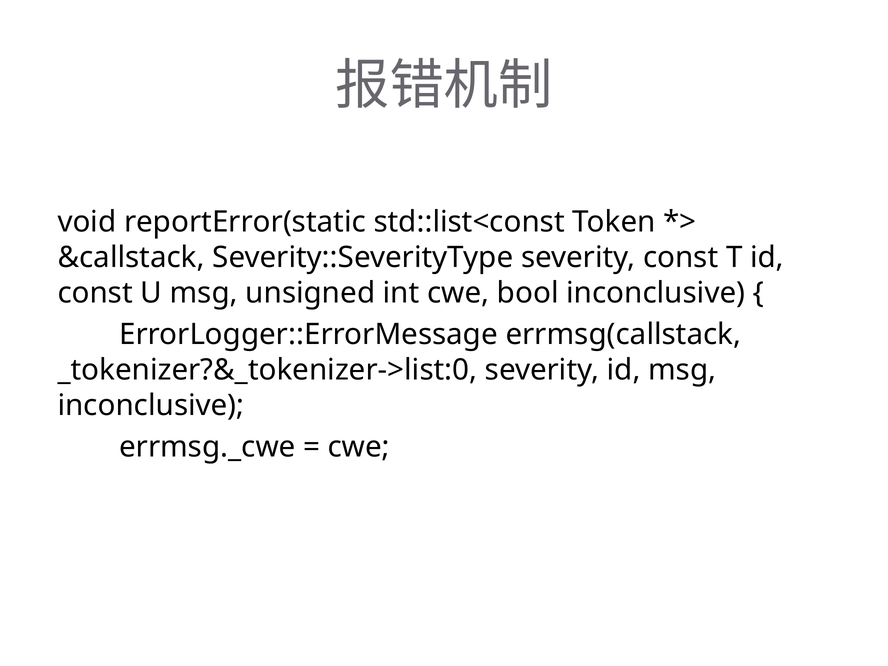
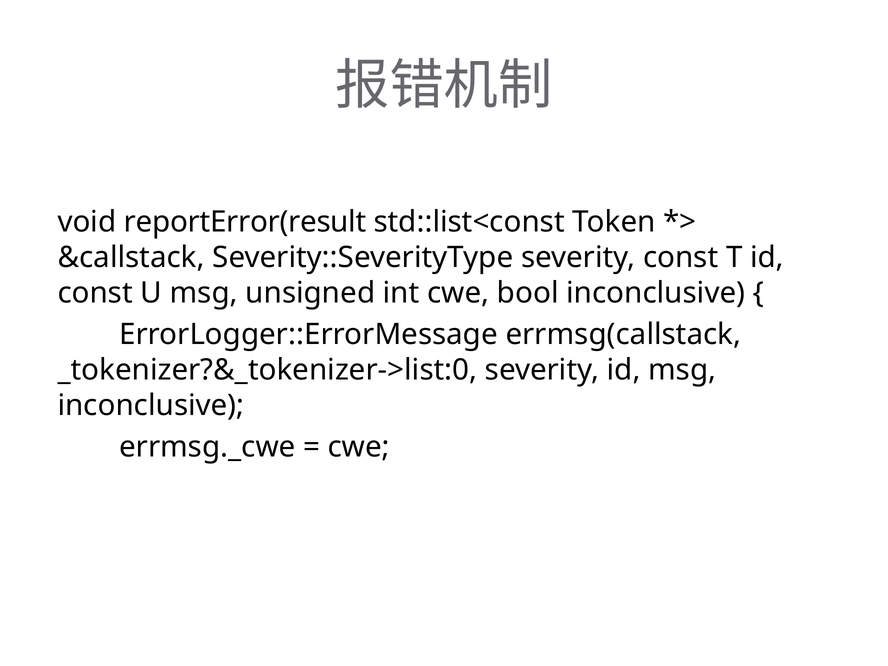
reportError(static: reportError(static -> reportError(result (245, 222)
